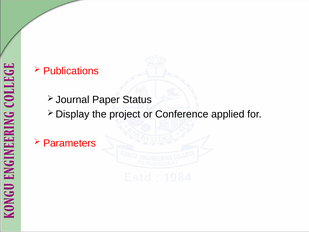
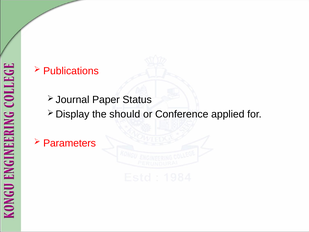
project: project -> should (125, 114)
